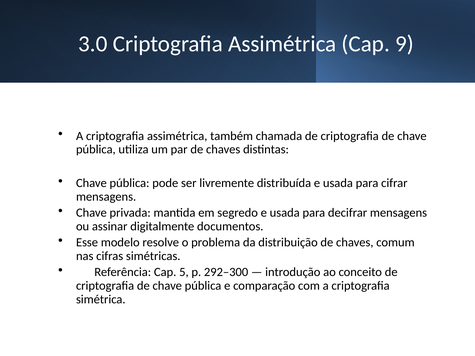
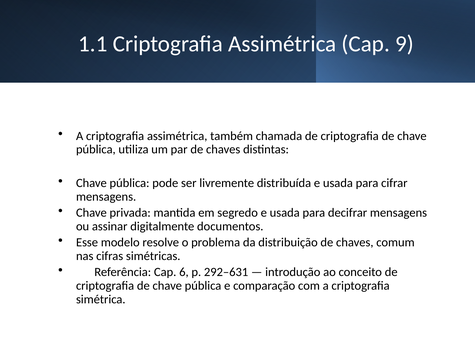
3.0: 3.0 -> 1.1 (93, 44)
5: 5 -> 6 (184, 272)
292–300: 292–300 -> 292–631 (226, 272)
